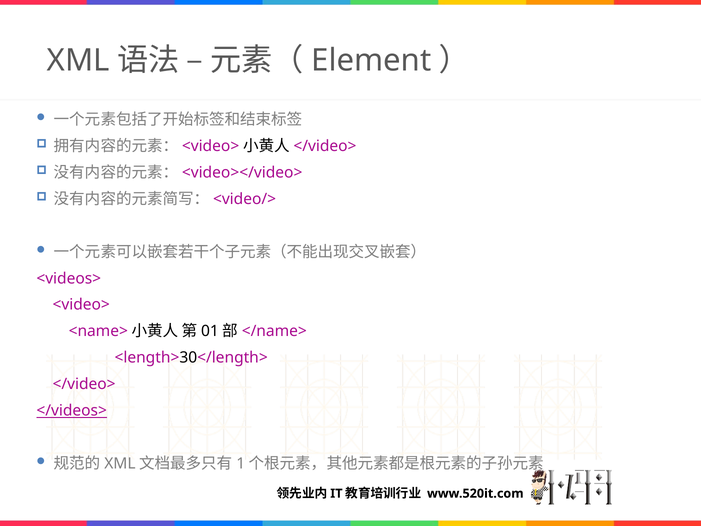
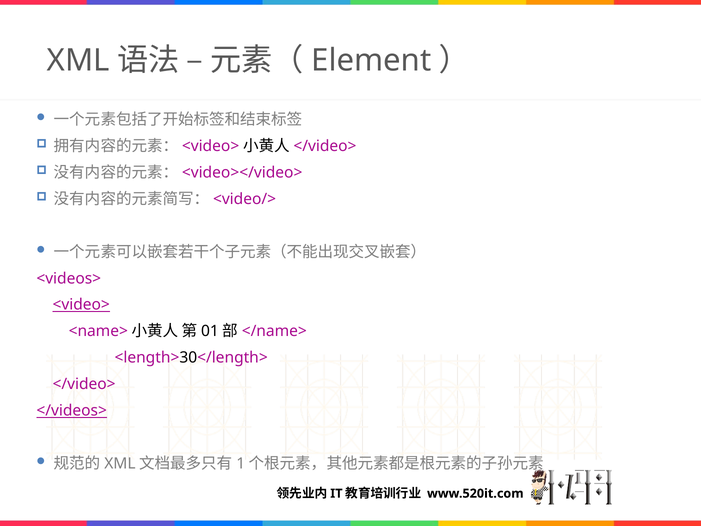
<video> underline: none -> present (81, 305)
